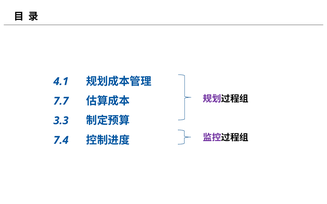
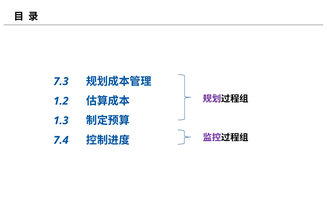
4.1: 4.1 -> 7.3 (61, 82)
7.7: 7.7 -> 1.2 (61, 101)
3.3: 3.3 -> 1.3 (61, 121)
